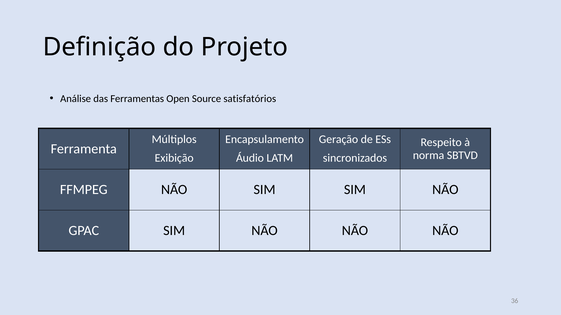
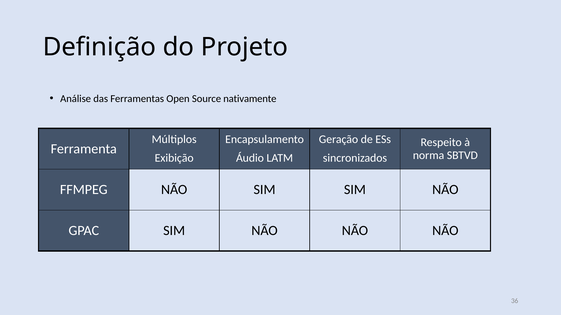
satisfatórios: satisfatórios -> nativamente (250, 99)
